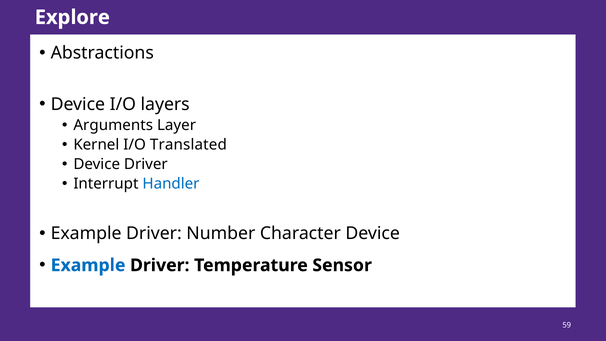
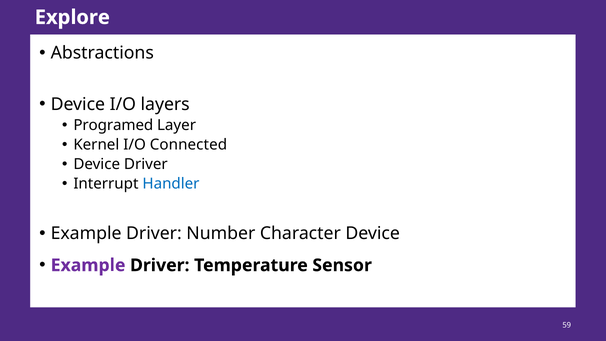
Arguments: Arguments -> Programed (113, 125)
Translated: Translated -> Connected (188, 145)
Example colour: blue -> purple (88, 265)
